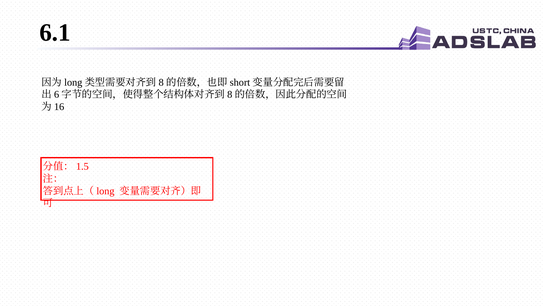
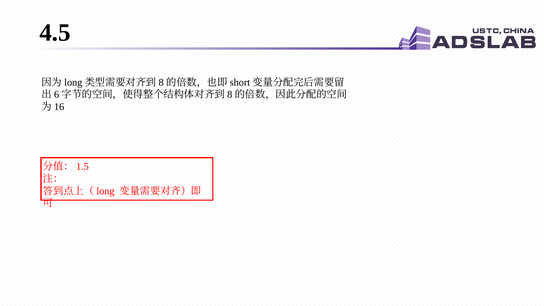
6.1: 6.1 -> 4.5 (55, 33)
